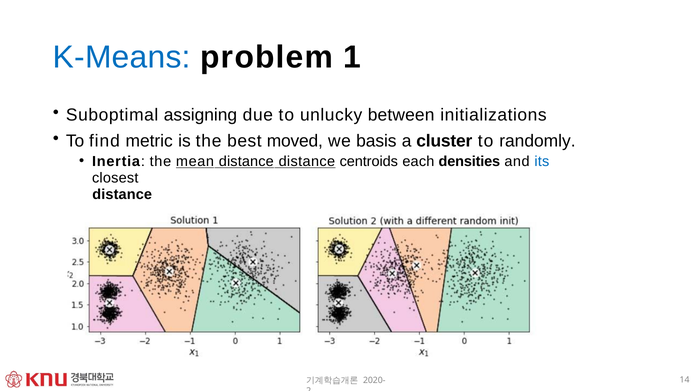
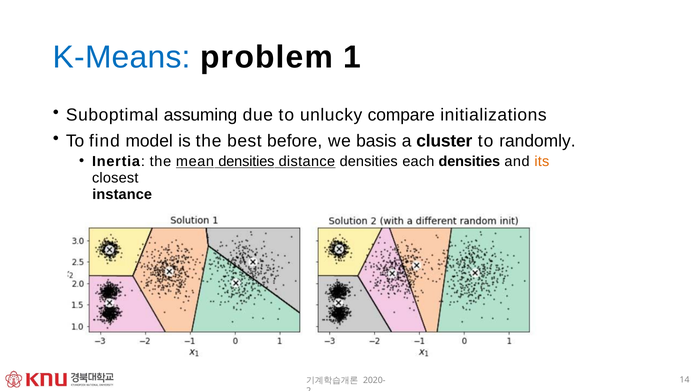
assigning: assigning -> assuming (201, 115)
between: between -> compare (401, 115)
metric: metric -> model (149, 141)
moved: moved -> before (295, 141)
mean distance: distance -> densities (246, 161)
distance centroids: centroids -> densities (369, 161)
its colour: blue -> orange (542, 161)
distance: distance -> instance (122, 194)
